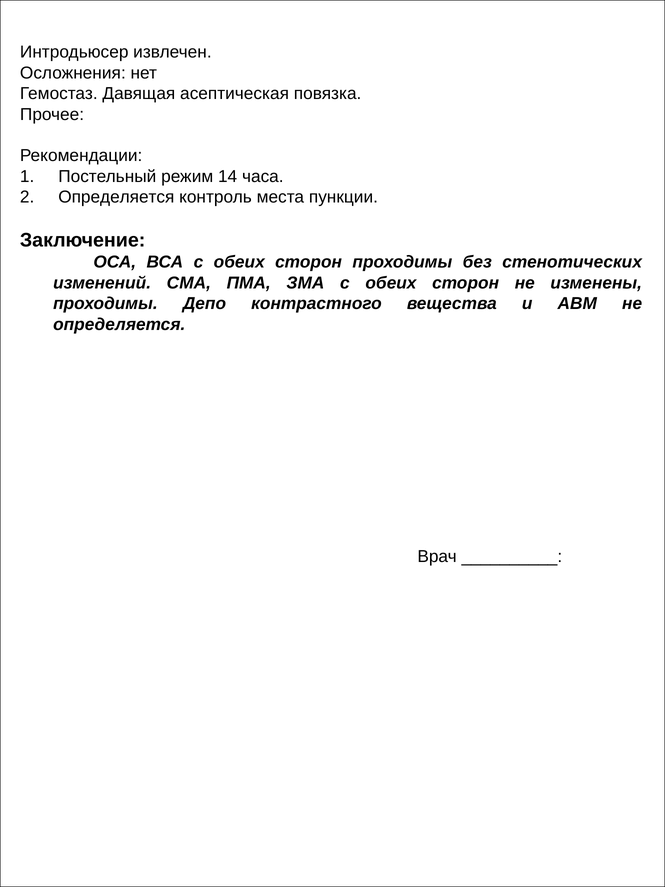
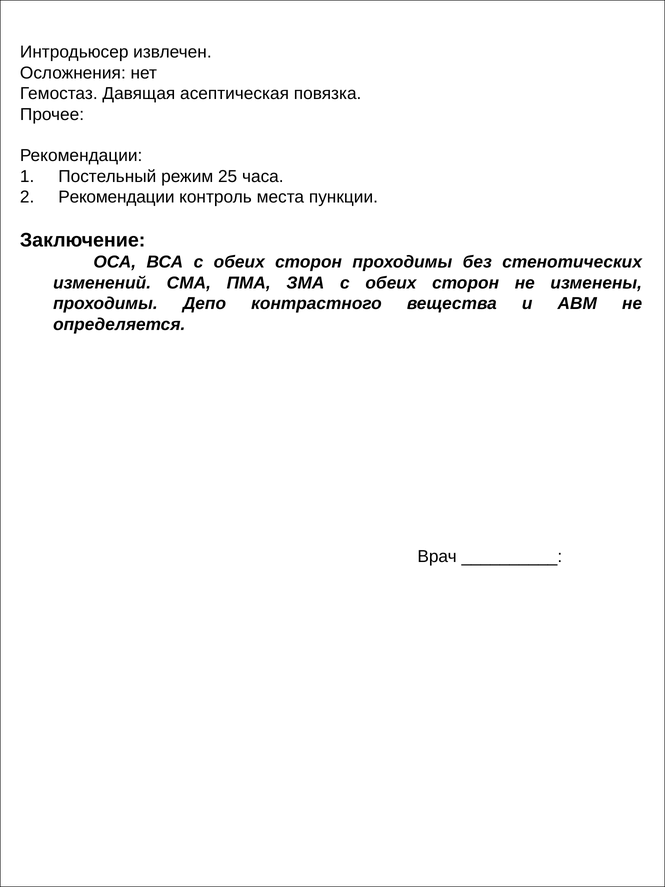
14: 14 -> 25 (228, 176)
2 Определяется: Определяется -> Рекомендации (116, 197)
